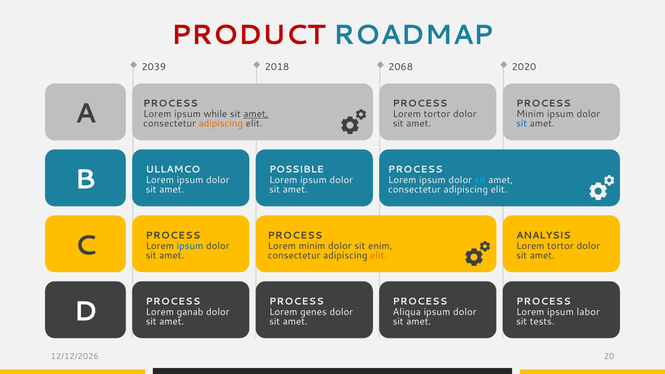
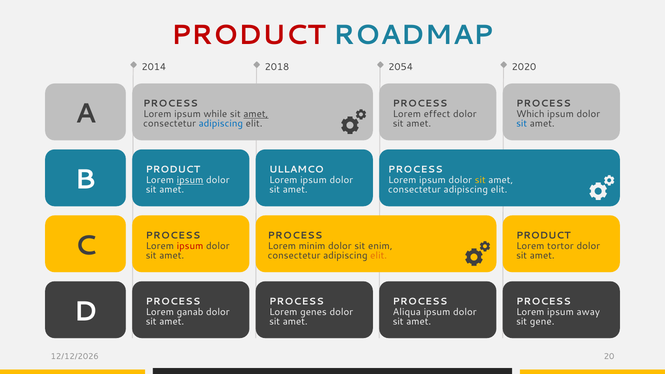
2039: 2039 -> 2014 (154, 67)
2068: 2068 -> 2054 (401, 67)
tortor: tortor -> effect (437, 114)
Minim: Minim -> Which (530, 114)
adipiscing colour: orange -> blue (221, 124)
ULLAMCO: ULLAMCO -> PRODUCT (173, 169)
POSSIBLE: POSSIBLE -> ULLAMCO (296, 169)
ipsum underline: none -> present (190, 180)
sit colour: light blue -> yellow (480, 180)
ANALYSIS: ANALYSIS -> PRODUCT (543, 235)
ipsum colour: blue -> red (190, 246)
labor: labor -> away (588, 312)
tests: tests -> gene (542, 322)
